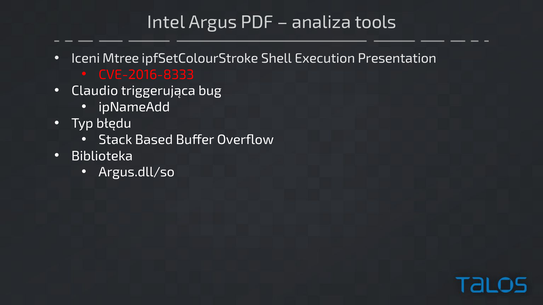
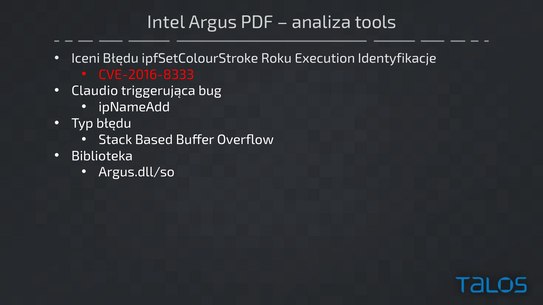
Iceni Mtree: Mtree -> Błędu (121, 58)
Shell: Shell -> Roku (276, 58)
Presentation: Presentation -> Identyfikacje (397, 58)
